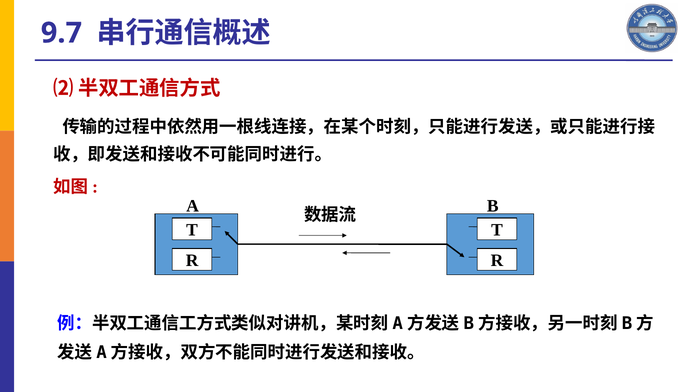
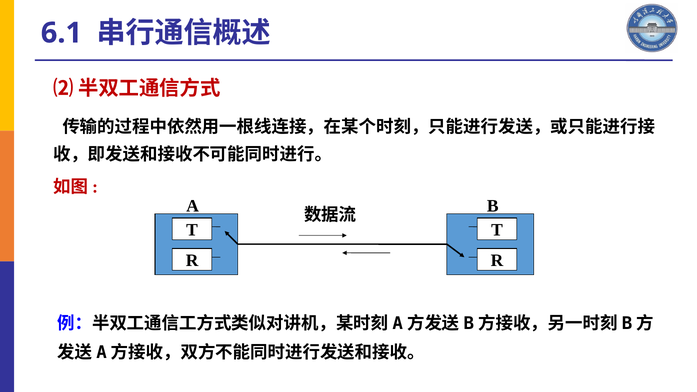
9.7: 9.7 -> 6.1 (61, 33)
